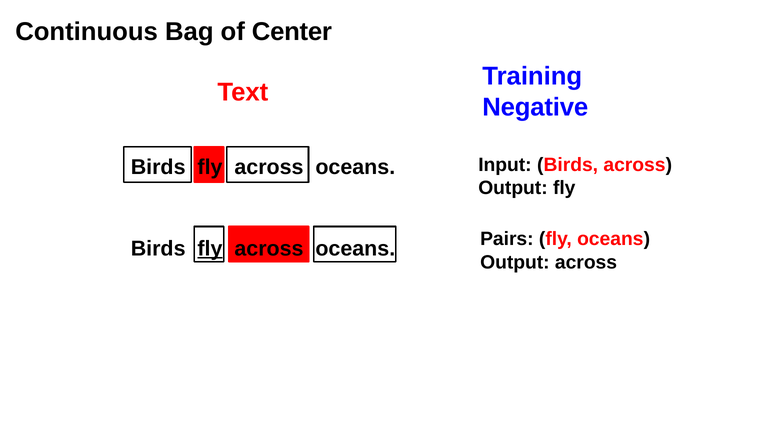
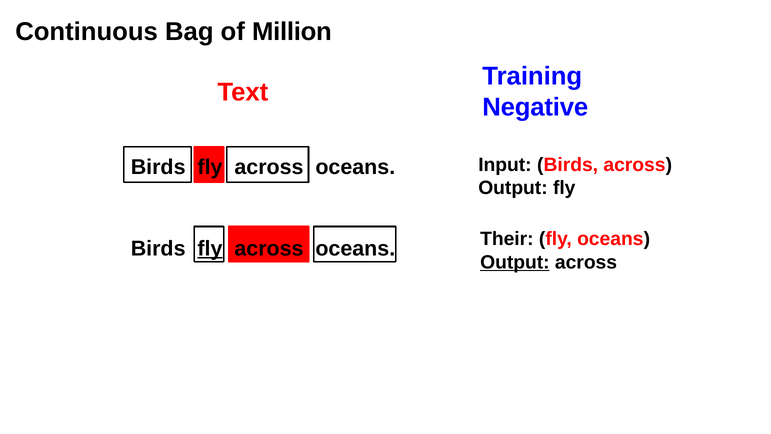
Center: Center -> Million (292, 32)
Pairs: Pairs -> Their (507, 239)
Output underline: none -> present (515, 262)
